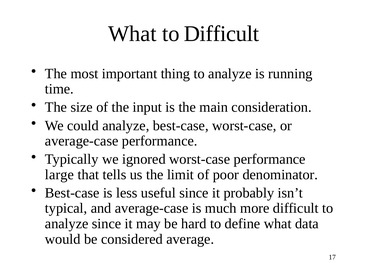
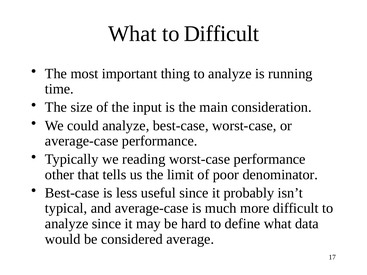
ignored: ignored -> reading (144, 159)
large: large -> other (60, 175)
